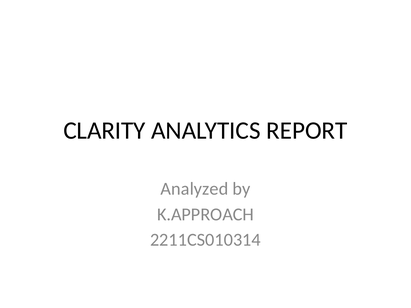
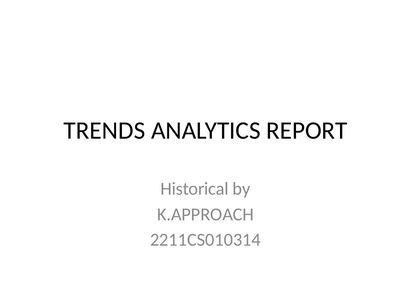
CLARITY: CLARITY -> TRENDS (104, 131)
Analyzed: Analyzed -> Historical (195, 189)
